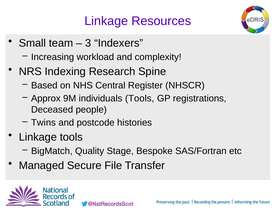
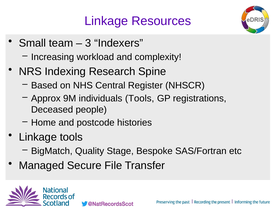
Twins: Twins -> Home (43, 123)
